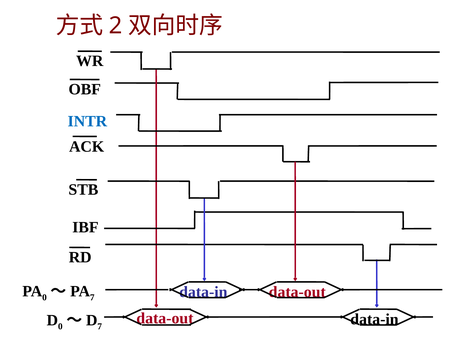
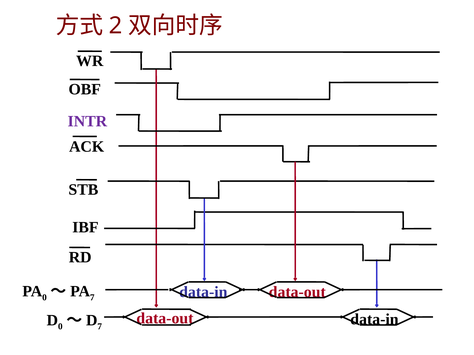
INTR colour: blue -> purple (87, 121)
